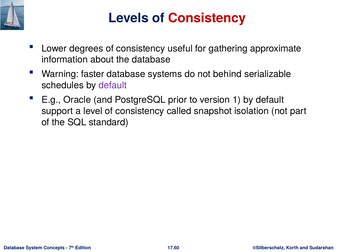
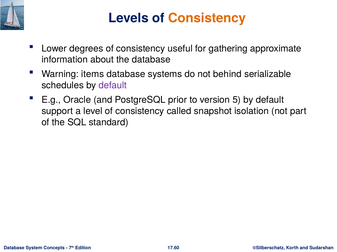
Consistency colour: red -> orange (207, 18)
faster: faster -> items (93, 74)
1: 1 -> 5 (237, 100)
